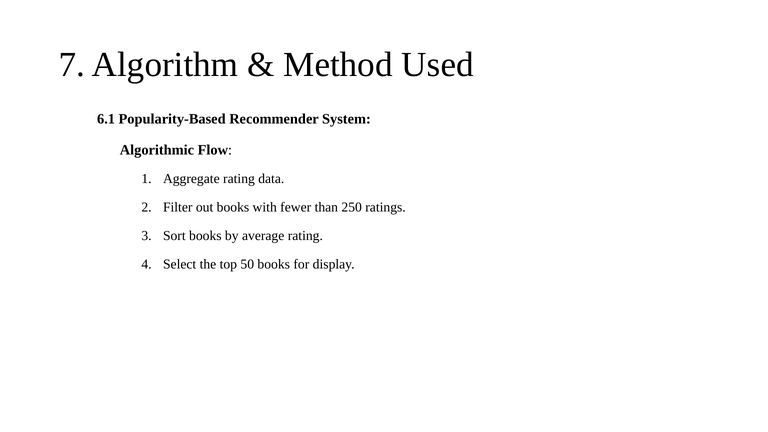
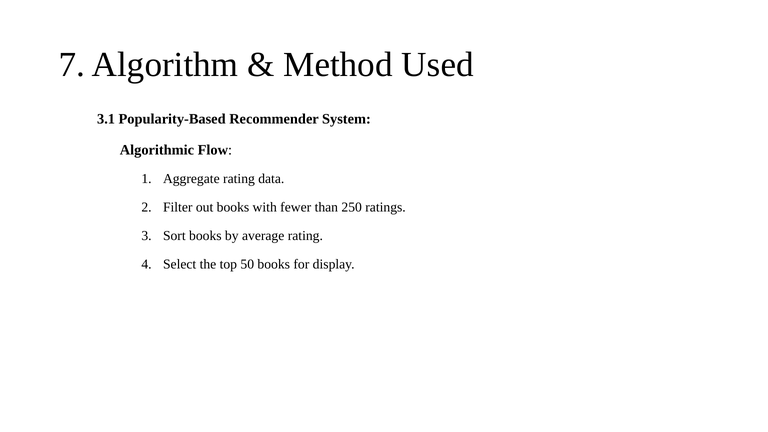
6.1: 6.1 -> 3.1 (106, 119)
